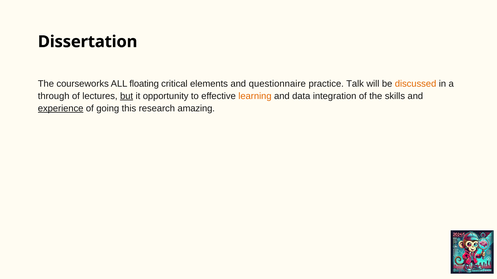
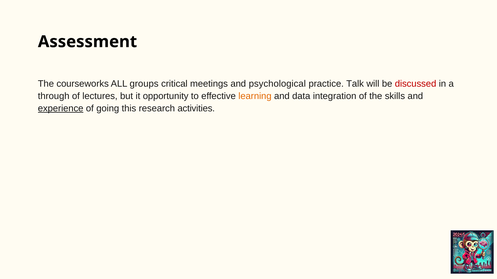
Dissertation: Dissertation -> Assessment (87, 42)
floating: floating -> groups (144, 84)
elements: elements -> meetings (209, 84)
questionnaire: questionnaire -> psychological (277, 84)
discussed colour: orange -> red (416, 84)
but underline: present -> none (127, 96)
amazing: amazing -> activities (196, 109)
